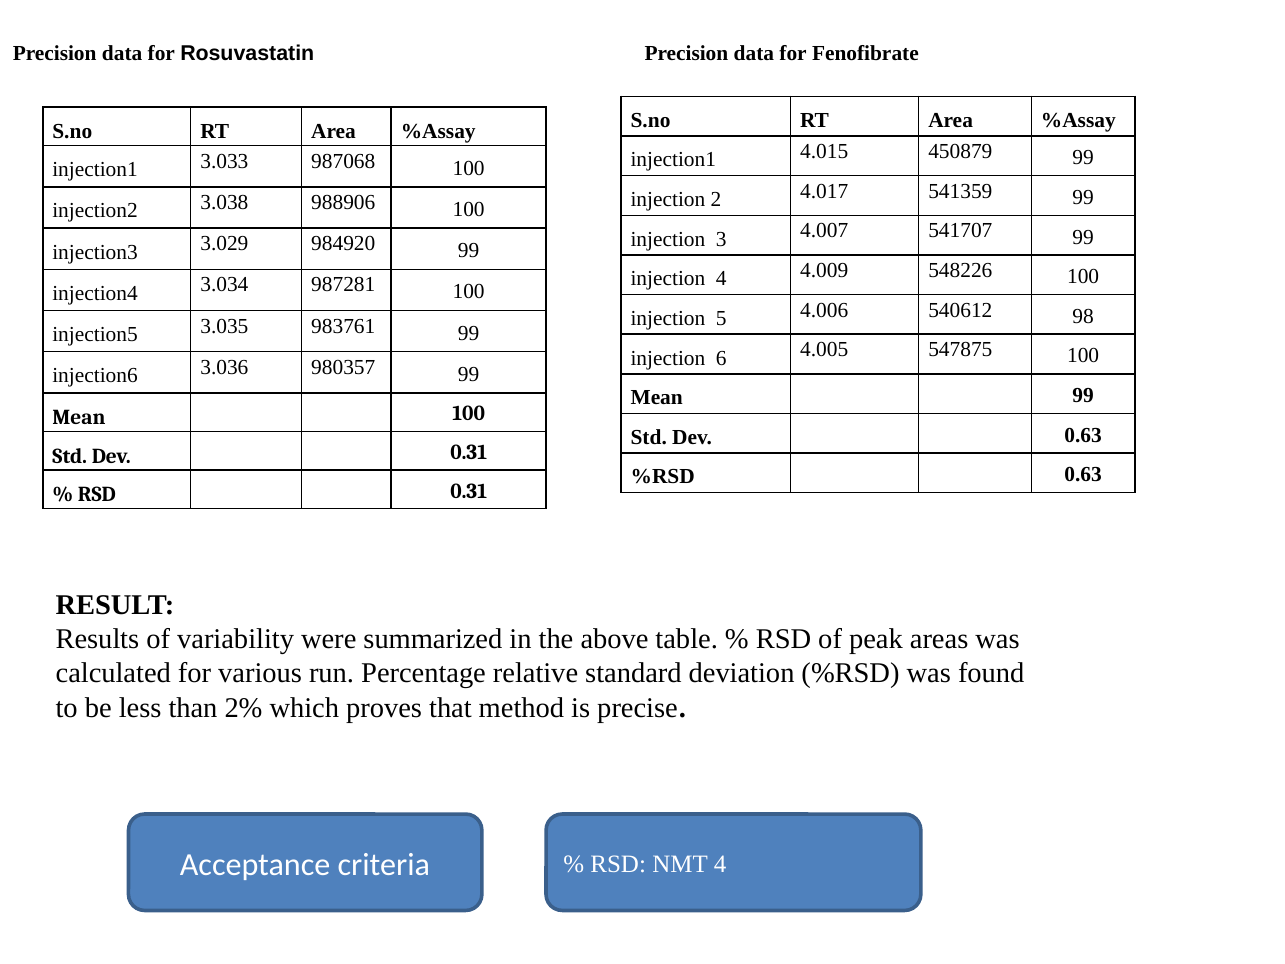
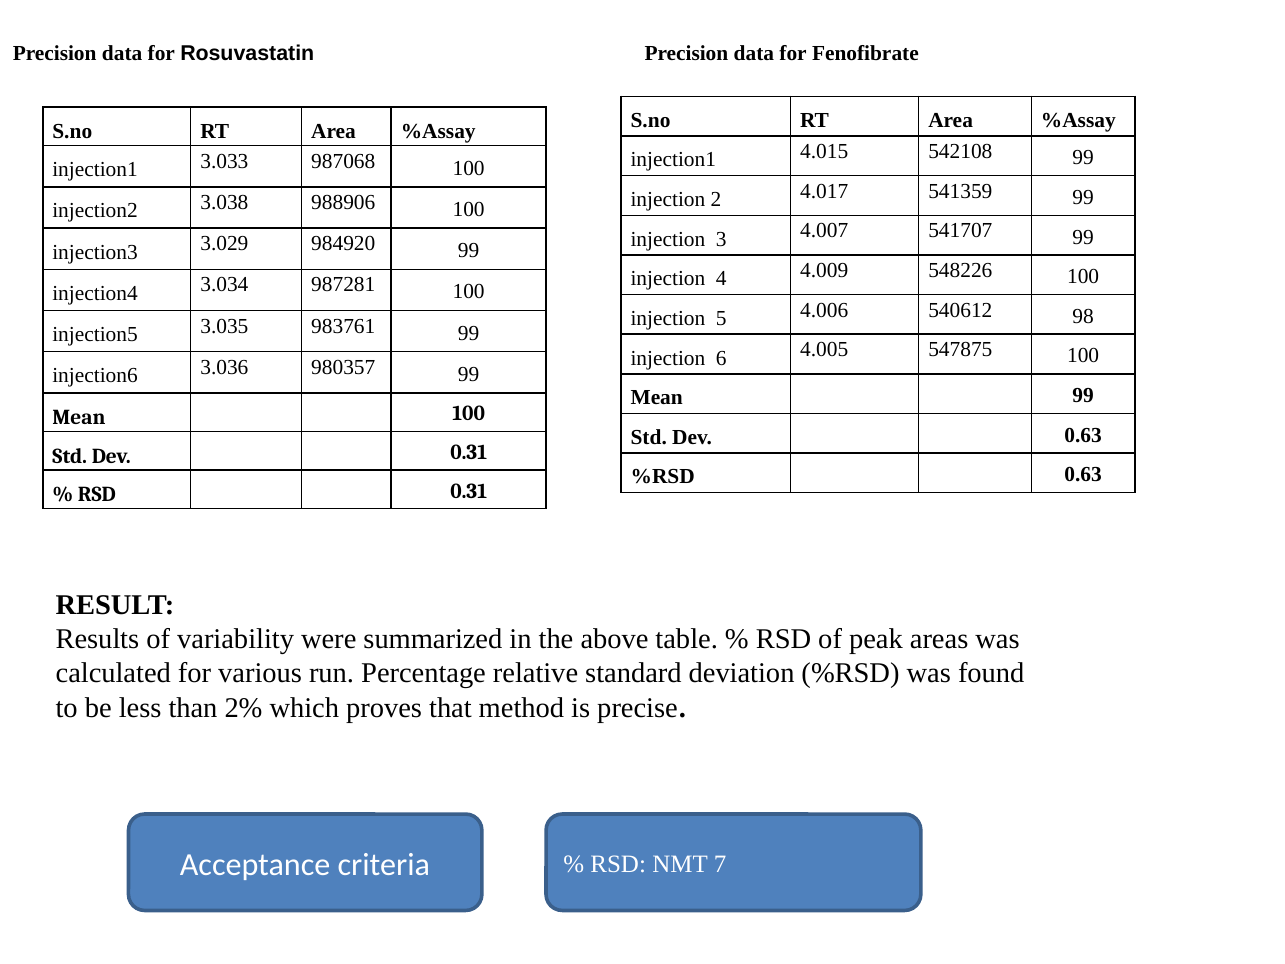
450879: 450879 -> 542108 (960, 152)
NMT 4: 4 -> 7 (720, 864)
